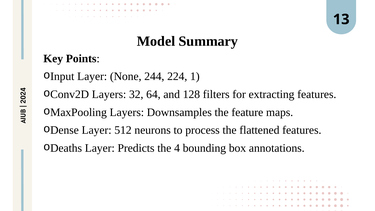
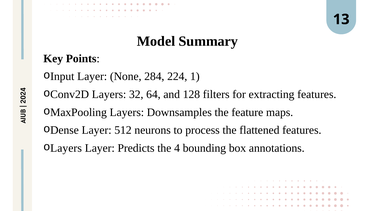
244: 244 -> 284 (154, 76)
Deaths: Deaths -> Layers (66, 148)
